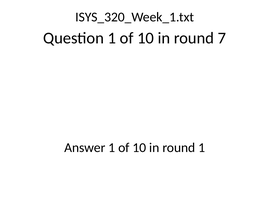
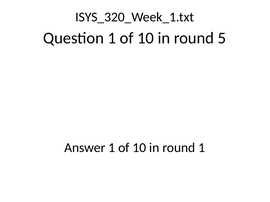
7: 7 -> 5 (222, 38)
